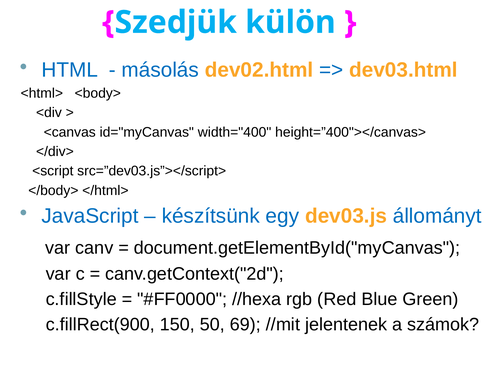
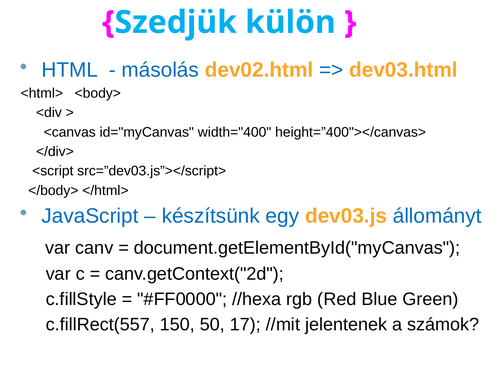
c.fillRect(900: c.fillRect(900 -> c.fillRect(557 (100, 324)
69: 69 -> 17 (245, 324)
